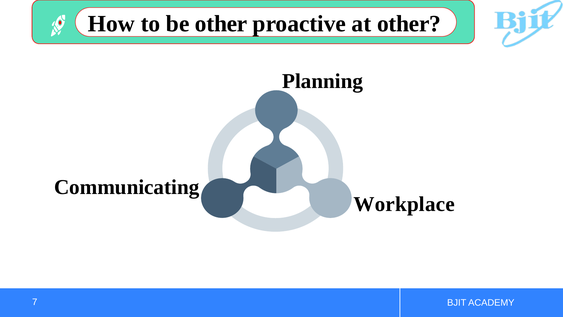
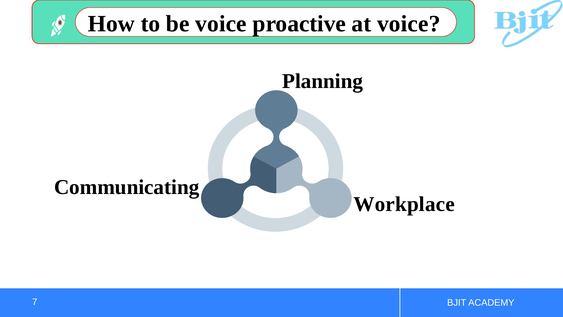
be other: other -> voice (221, 24)
at other: other -> voice (409, 24)
